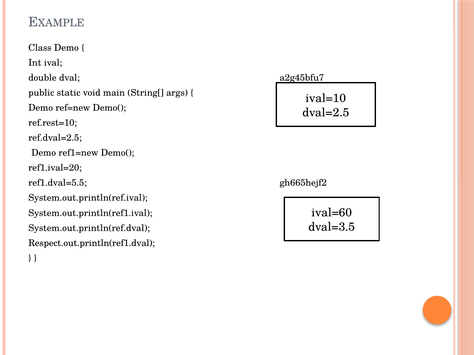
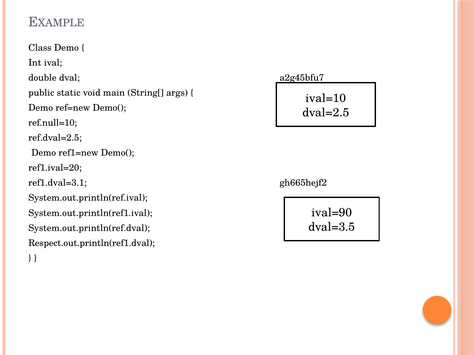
ref.rest=10: ref.rest=10 -> ref.null=10 (53, 123)
ref1.dval=5.5: ref1.dval=5.5 -> ref1.dval=3.1 (58, 183)
ival=60: ival=60 -> ival=90 (332, 213)
